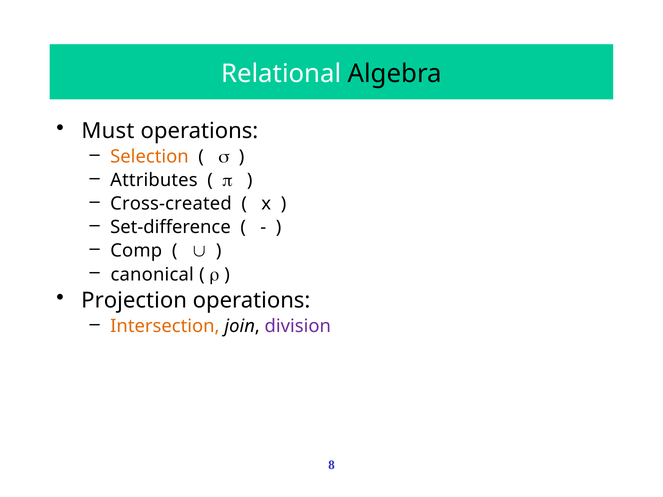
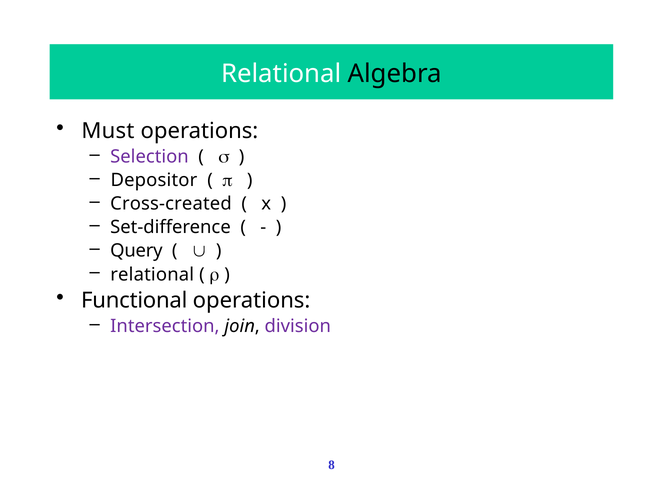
Selection colour: orange -> purple (149, 157)
Attributes: Attributes -> Depositor (154, 180)
Comp: Comp -> Query (136, 251)
canonical: canonical -> relational (152, 275)
Projection: Projection -> Functional (134, 301)
Intersection colour: orange -> purple (165, 326)
